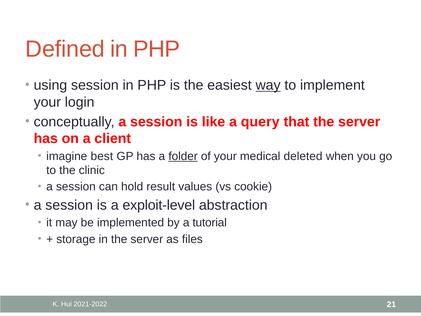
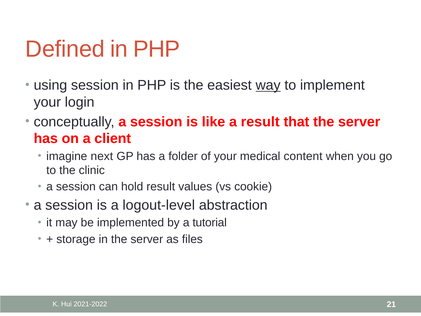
a query: query -> result (260, 122)
best: best -> next (102, 156)
folder underline: present -> none (183, 156)
deleted: deleted -> content (303, 156)
exploit-level: exploit-level -> logout-level (159, 205)
